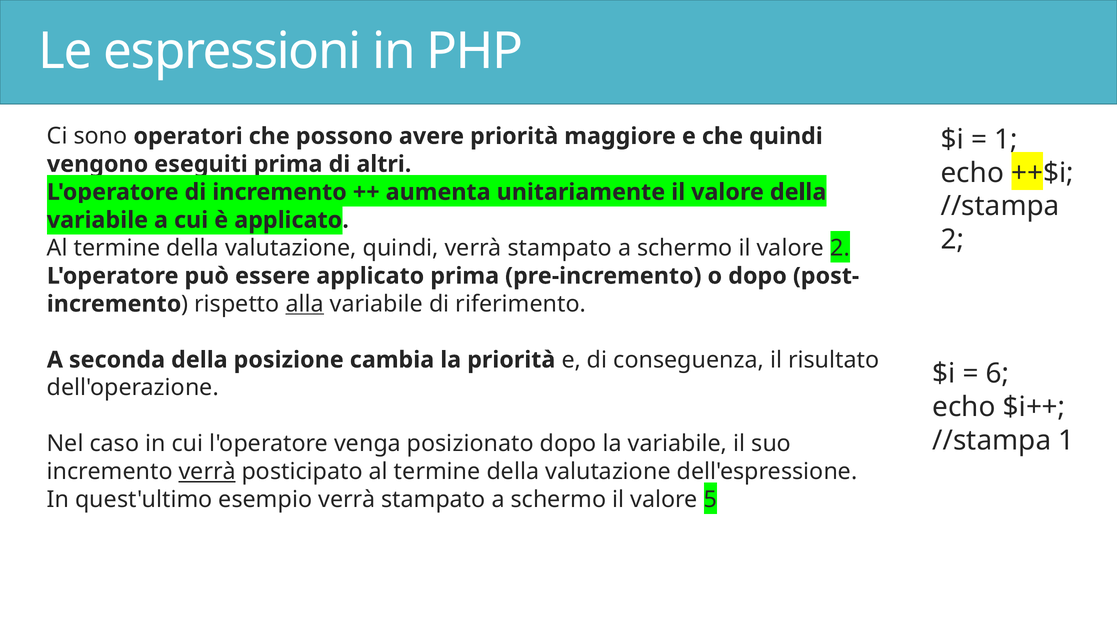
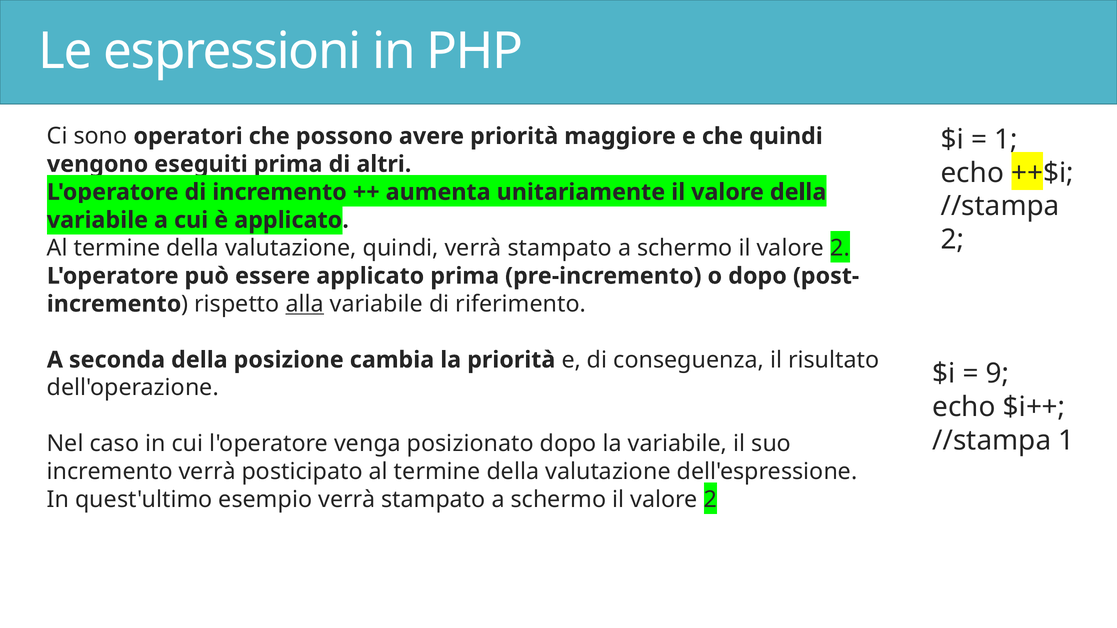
6: 6 -> 9 (998, 374)
verrà underline: present -> none (207, 472)
5: 5 -> 2 (711, 500)
